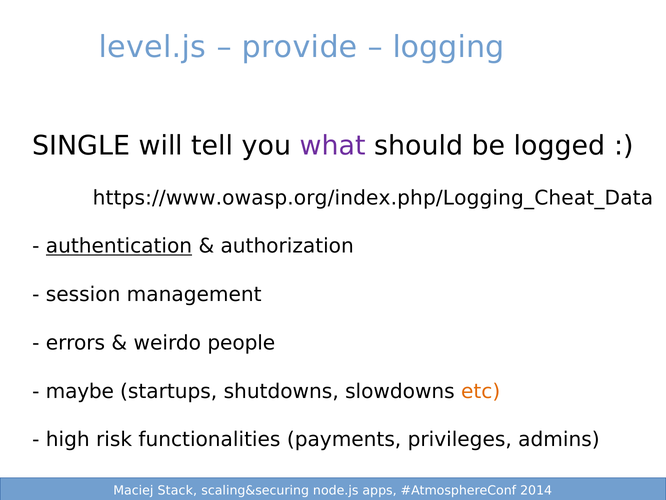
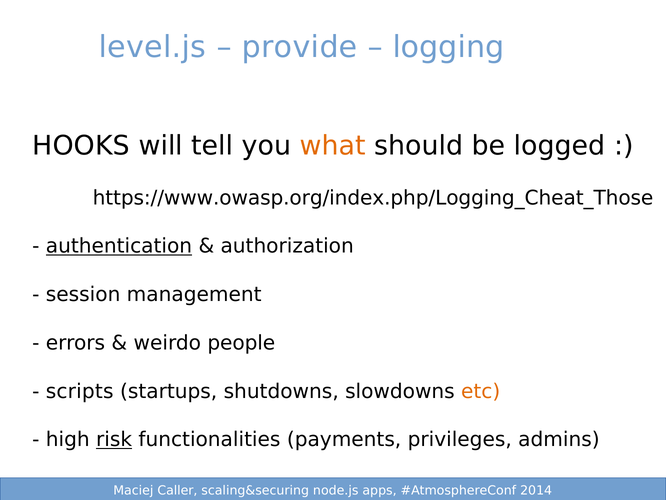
SINGLE: SINGLE -> HOOKS (81, 146)
what colour: purple -> orange (333, 146)
https://www.owasp.org/index.php/Logging_Cheat_Data: https://www.owasp.org/index.php/Logging_Cheat_Data -> https://www.owasp.org/index.php/Logging_Cheat_Those (373, 198)
maybe: maybe -> scripts (80, 391)
risk underline: none -> present (114, 439)
Stack: Stack -> Caller (177, 490)
